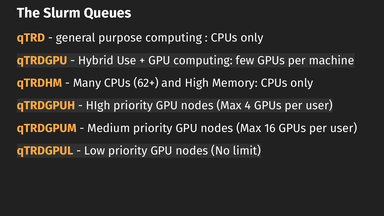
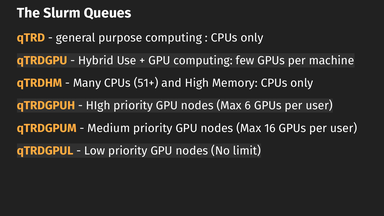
62+: 62+ -> 51+ (146, 83)
4: 4 -> 6 (248, 106)
